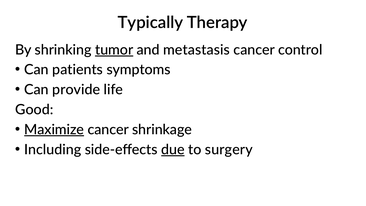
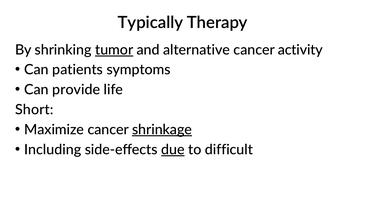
metastasis: metastasis -> alternative (197, 50)
control: control -> activity (300, 50)
Good: Good -> Short (34, 110)
Maximize underline: present -> none (54, 130)
shrinkage underline: none -> present (162, 130)
surgery: surgery -> difficult (229, 150)
